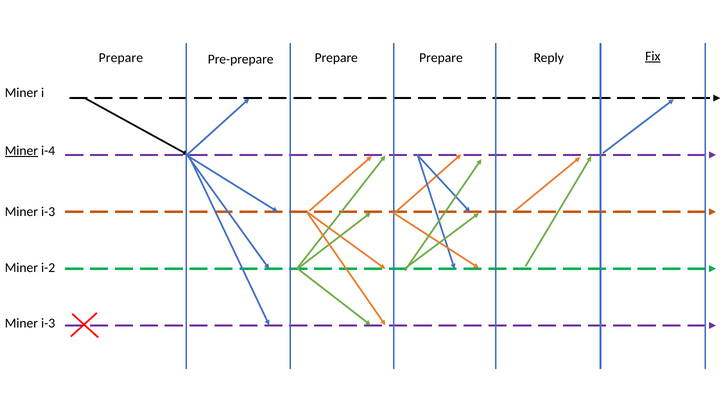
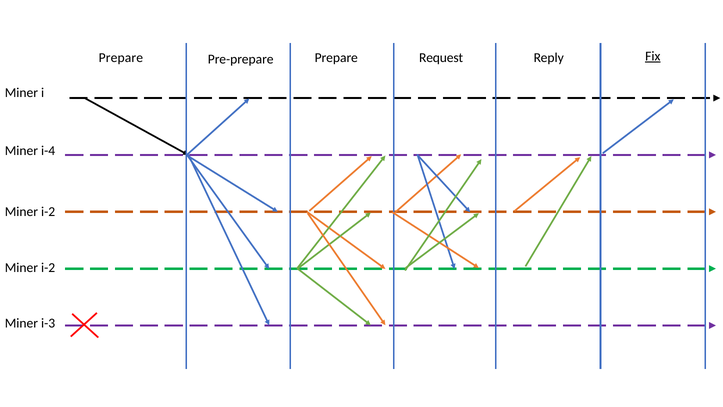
Prepare Prepare: Prepare -> Request (441, 58)
Miner underline: present -> none (21, 150)
i-3: i-3 -> i-2 (48, 212)
